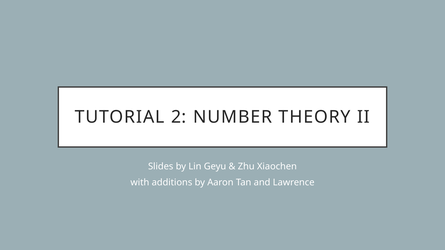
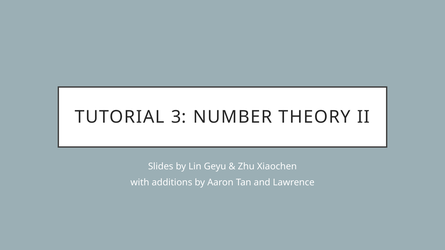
2: 2 -> 3 (179, 117)
